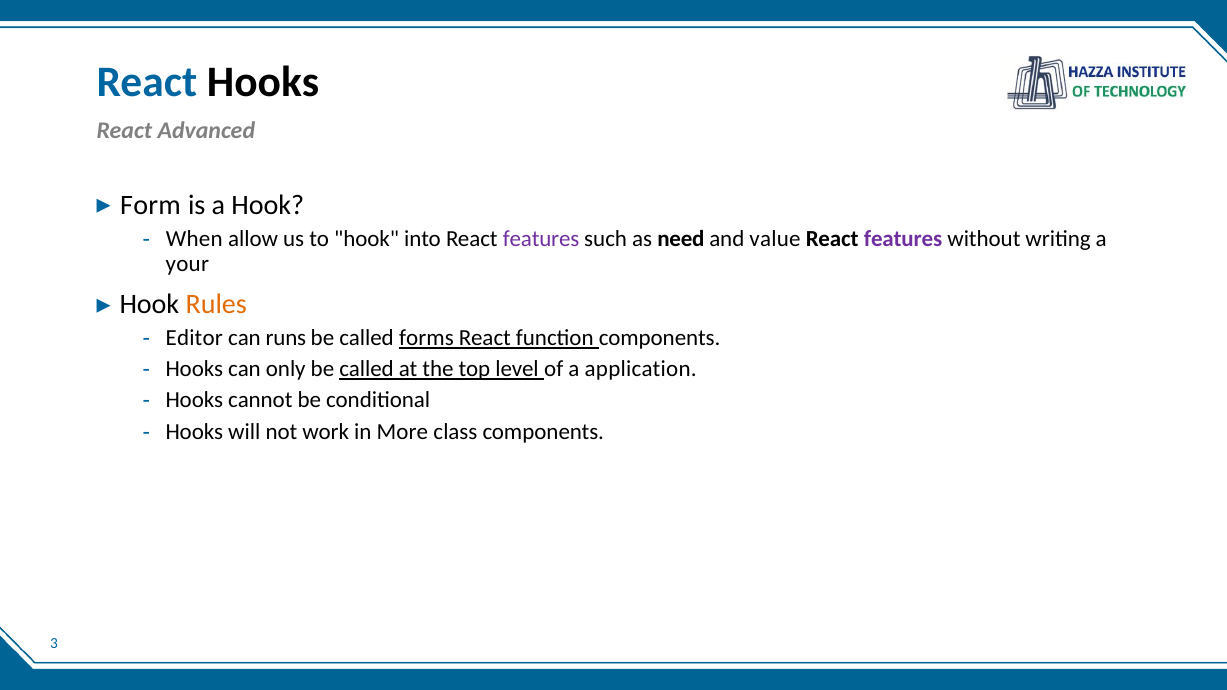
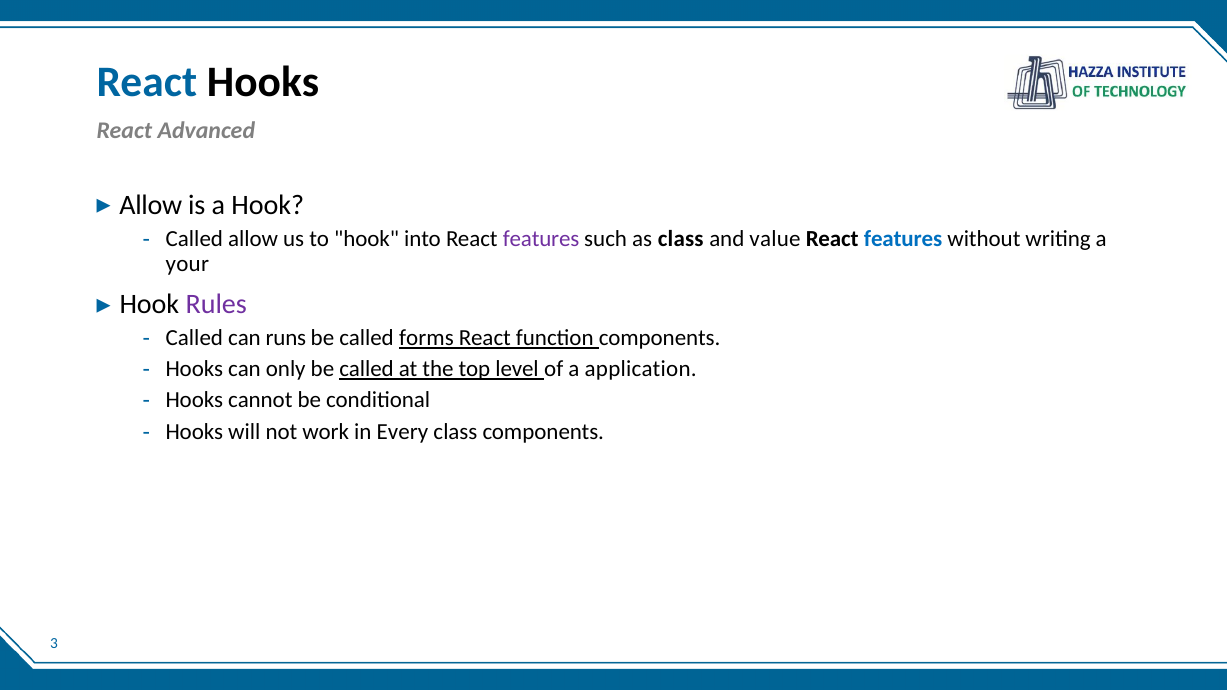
Form: Form -> Allow (151, 205)
When: When -> Called (194, 239)
as need: need -> class (681, 239)
features colour: purple -> blue (903, 239)
Rules colour: orange -> purple (216, 304)
Editor: Editor -> Called (194, 338)
More: More -> Every (402, 432)
